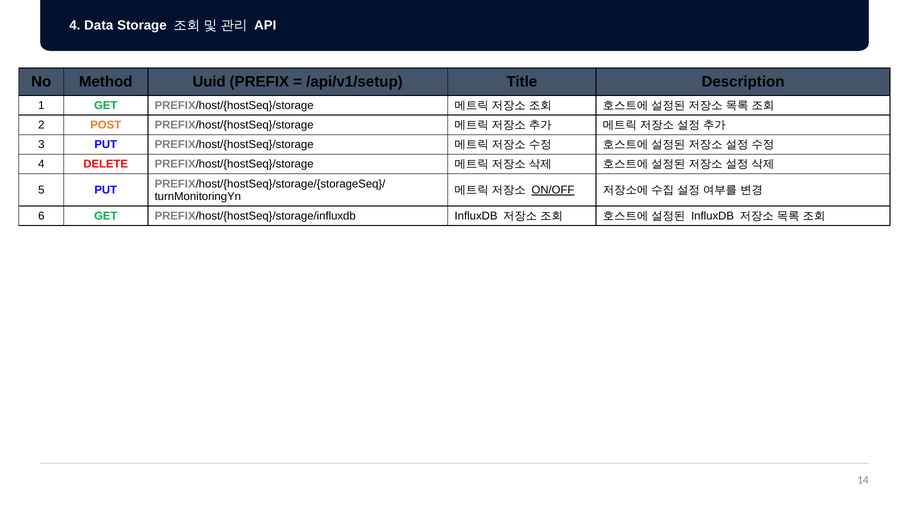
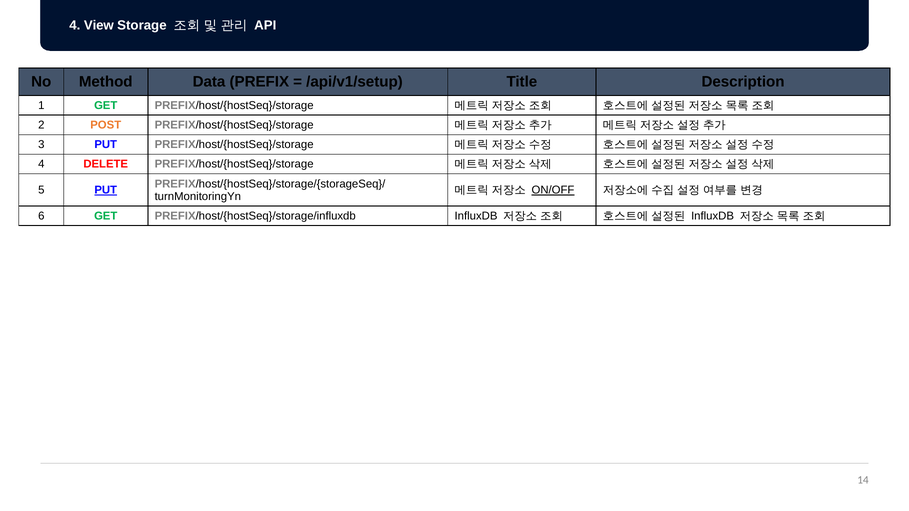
Data: Data -> View (99, 25)
Uuid: Uuid -> Data (209, 82)
PUT underline: none -> present (106, 190)
